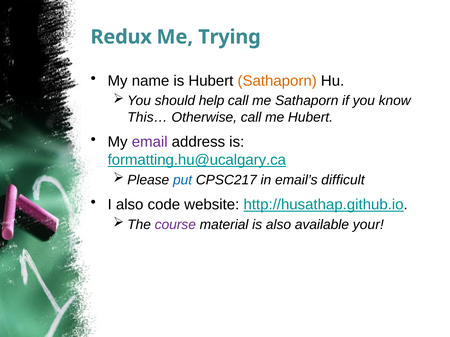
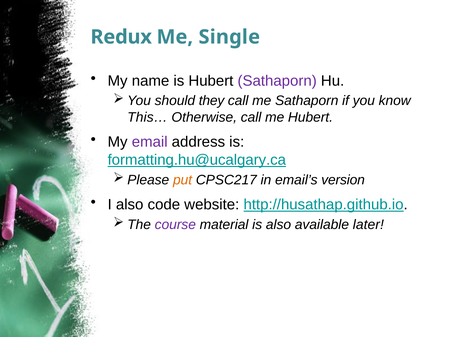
Trying: Trying -> Single (229, 37)
Sathaporn colour: orange -> purple (277, 81)
help: help -> they (212, 101)
put colour: blue -> orange (183, 180)
difficult: difficult -> version (343, 180)
your: your -> later (368, 225)
